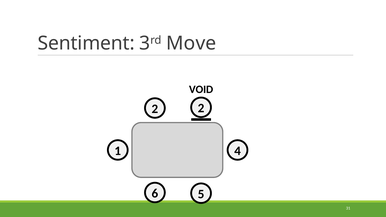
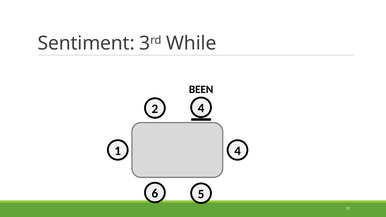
Move: Move -> While (191, 43)
VOID: VOID -> BEEN (201, 89)
2 2: 2 -> 4 (201, 108)
